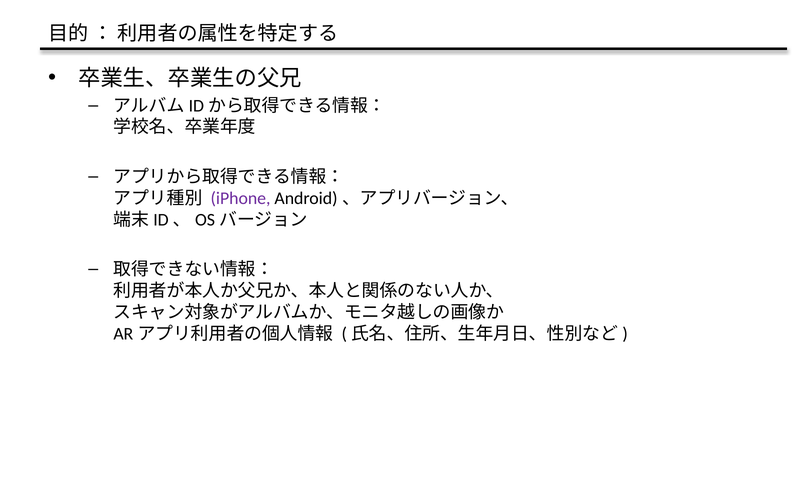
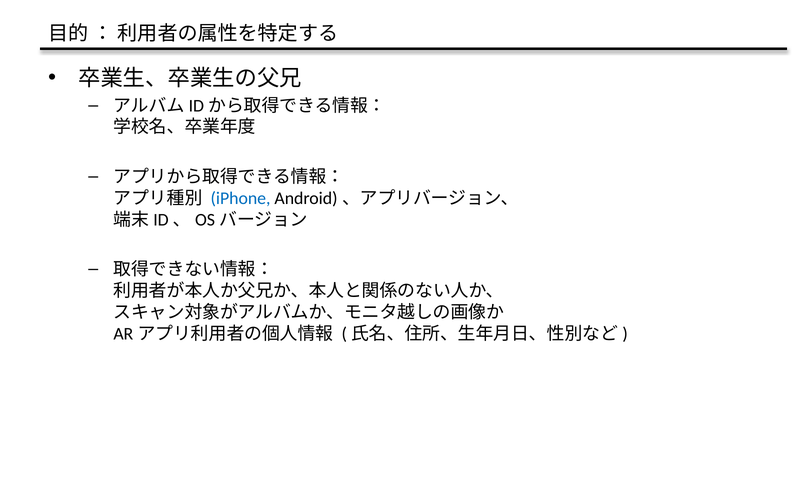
iPhone colour: purple -> blue (241, 198)
